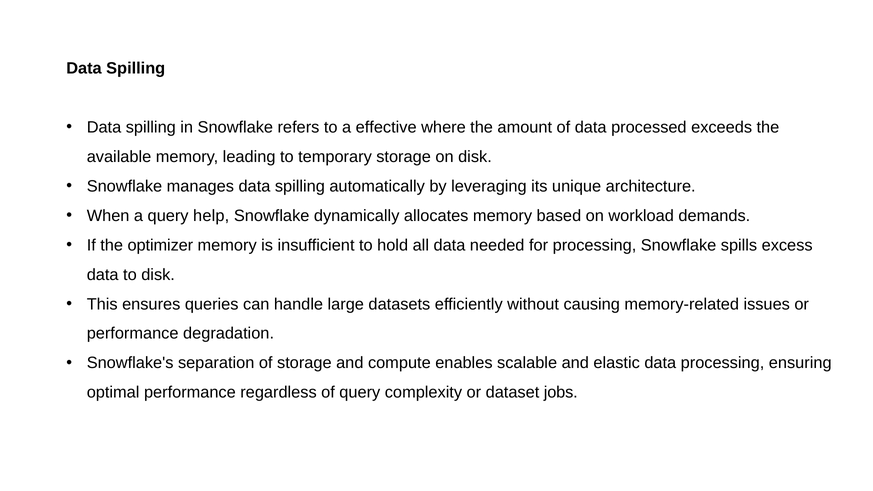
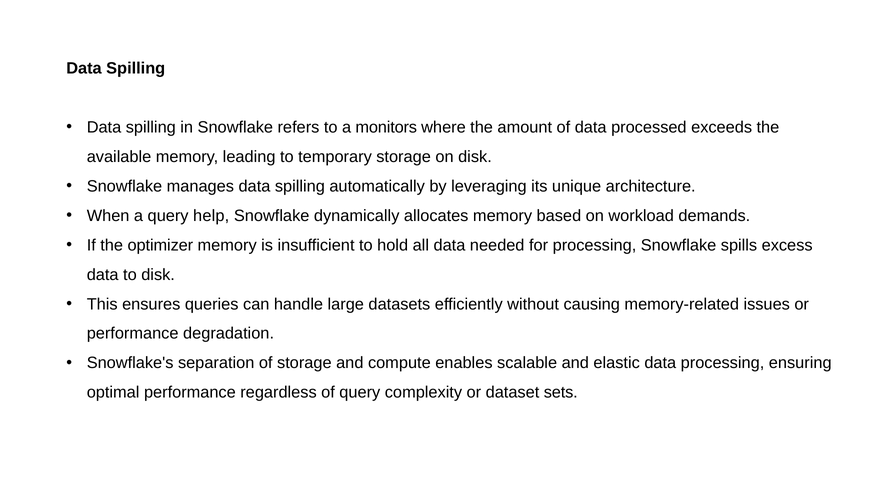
effective: effective -> monitors (386, 127)
jobs: jobs -> sets (561, 393)
